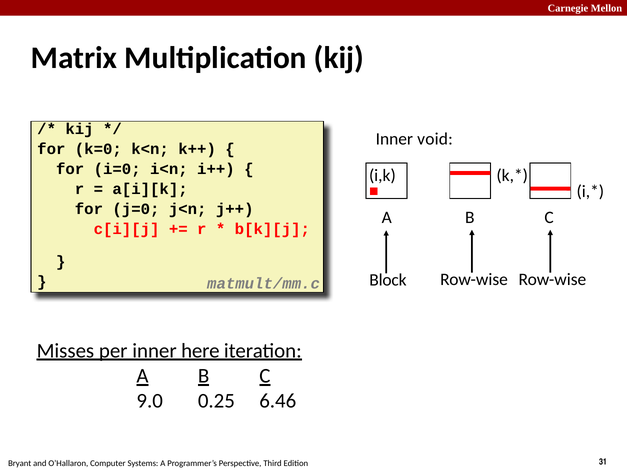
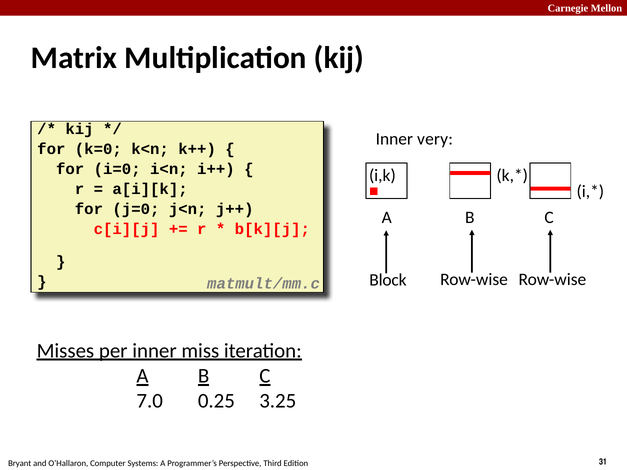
void: void -> very (435, 139)
here: here -> miss (200, 351)
9.0: 9.0 -> 7.0 (150, 401)
6.46: 6.46 -> 3.25 (278, 401)
